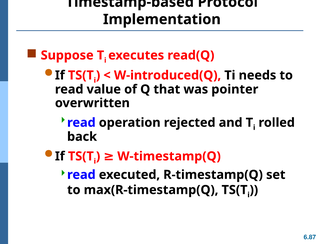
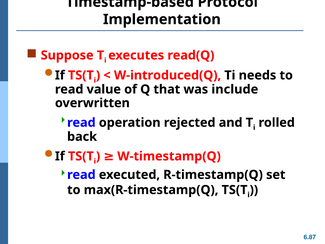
pointer: pointer -> include (235, 89)
